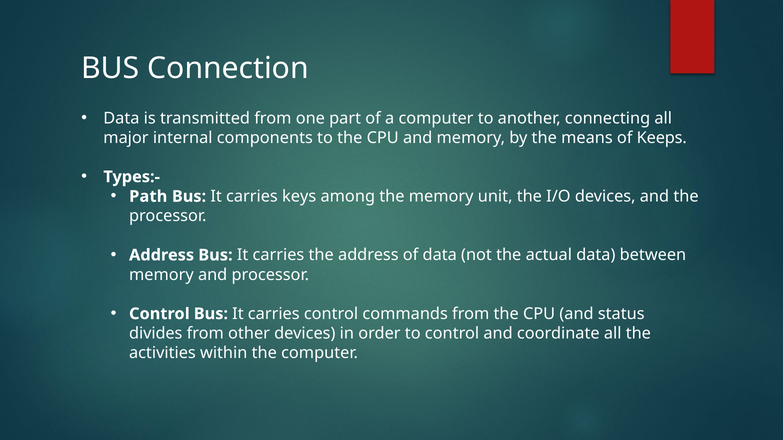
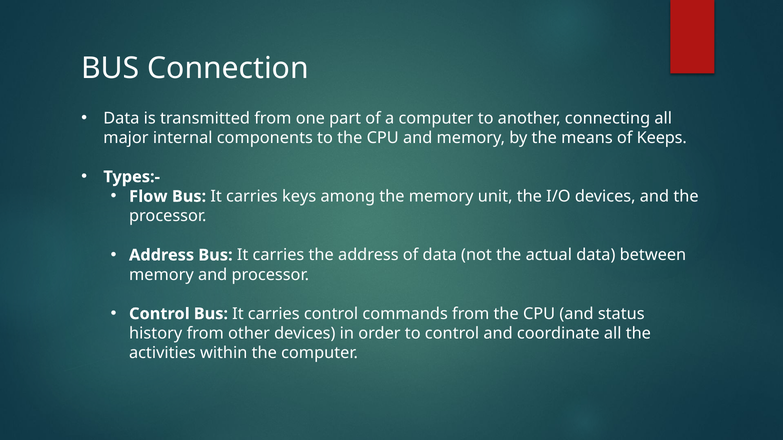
Path: Path -> Flow (148, 197)
divides: divides -> history (156, 334)
